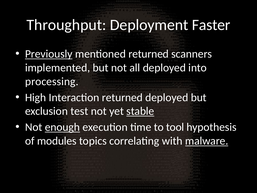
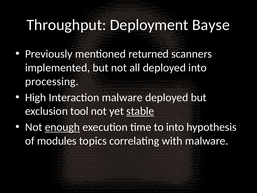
Faster: Faster -> Bayse (211, 25)
Previously underline: present -> none (49, 54)
Interaction returned: returned -> malware (122, 97)
test: test -> tool (79, 111)
to tool: tool -> into (175, 127)
malware underline: present -> none (207, 141)
